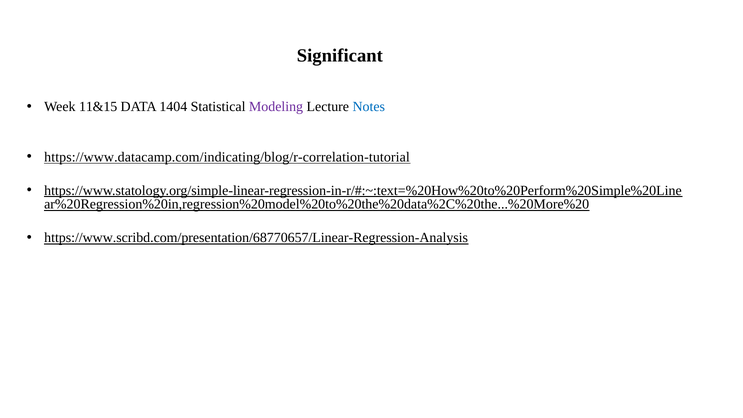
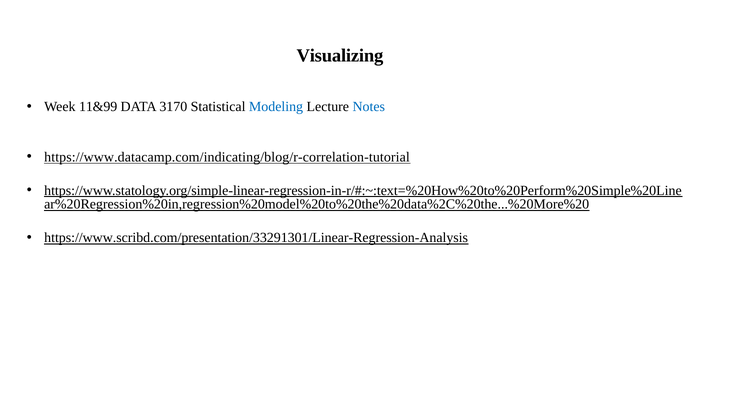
Significant: Significant -> Visualizing (340, 56)
11&15: 11&15 -> 11&99 (98, 107)
1404: 1404 -> 3170 (173, 107)
Modeling colour: purple -> blue (276, 107)
https://www.scribd.com/presentation/68770657/Linear-Regression-Analysis: https://www.scribd.com/presentation/68770657/Linear-Regression-Analysis -> https://www.scribd.com/presentation/33291301/Linear-Regression-Analysis (256, 238)
